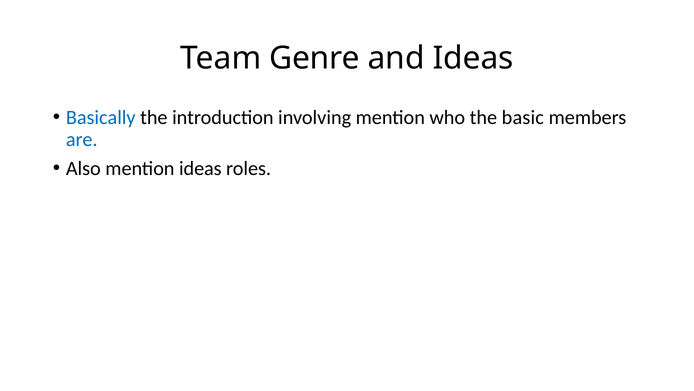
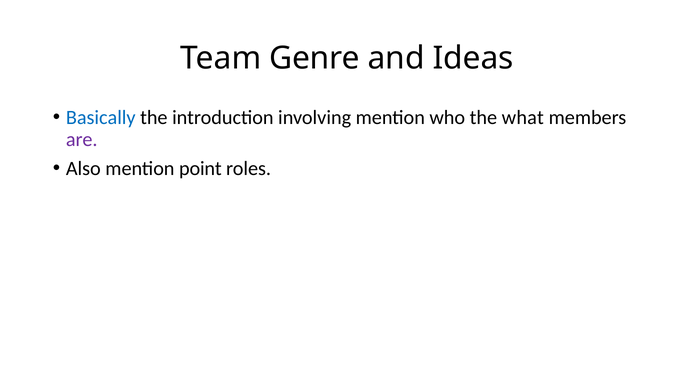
basic: basic -> what (523, 117)
are colour: blue -> purple (82, 139)
mention ideas: ideas -> point (200, 168)
